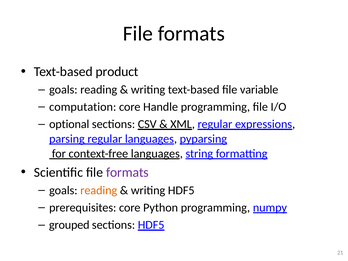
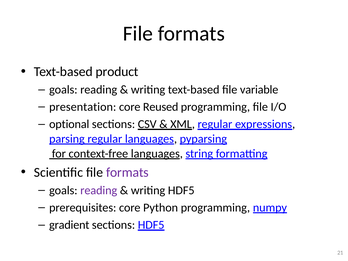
computation: computation -> presentation (83, 107)
Handle: Handle -> Reused (161, 107)
reading colour: orange -> purple (99, 190)
grouped: grouped -> gradient (69, 225)
